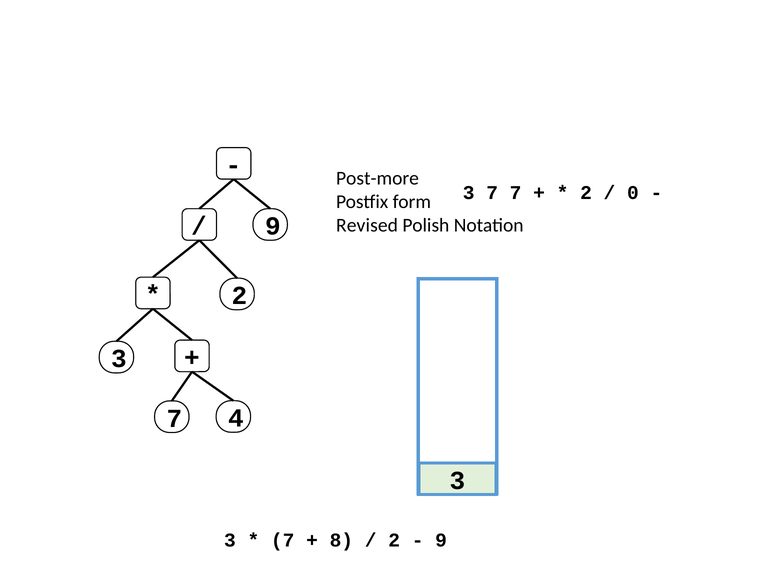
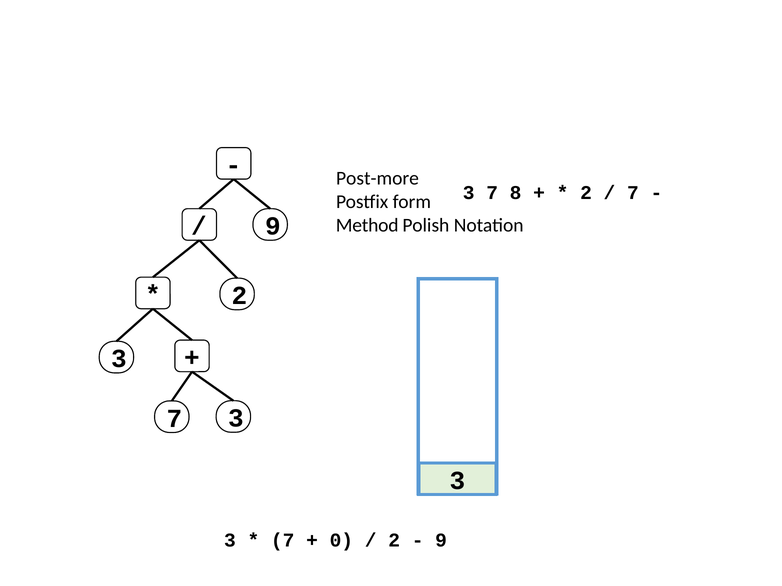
7 7: 7 -> 8 (516, 193)
0: 0 -> 7 (633, 193)
Revised: Revised -> Method (367, 225)
7 4: 4 -> 3 (236, 419)
8: 8 -> 0 (341, 541)
